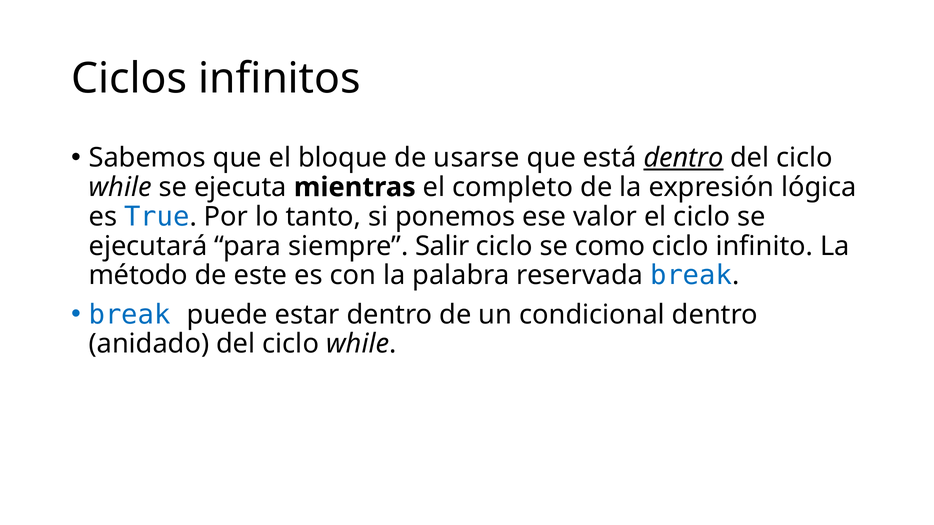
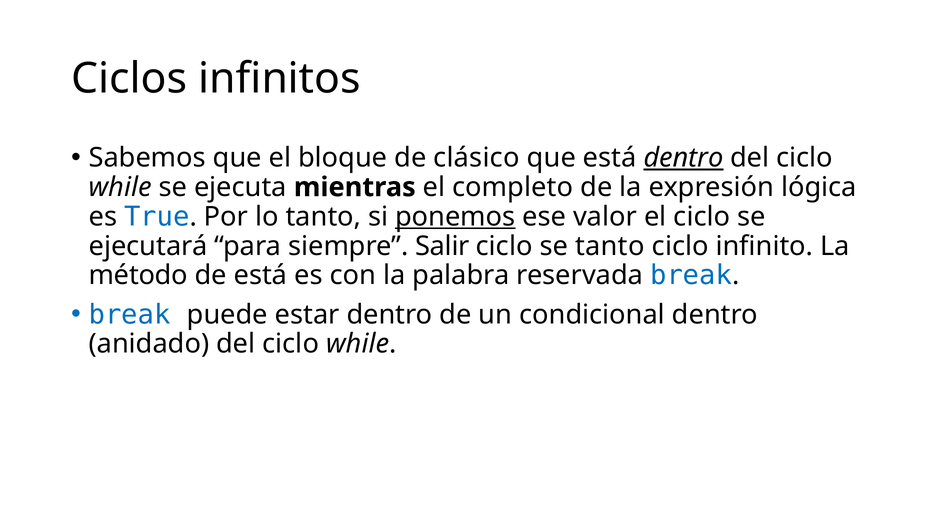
usarse: usarse -> clásico (477, 158)
ponemos underline: none -> present (455, 217)
se como: como -> tanto (610, 246)
de este: este -> está (260, 276)
